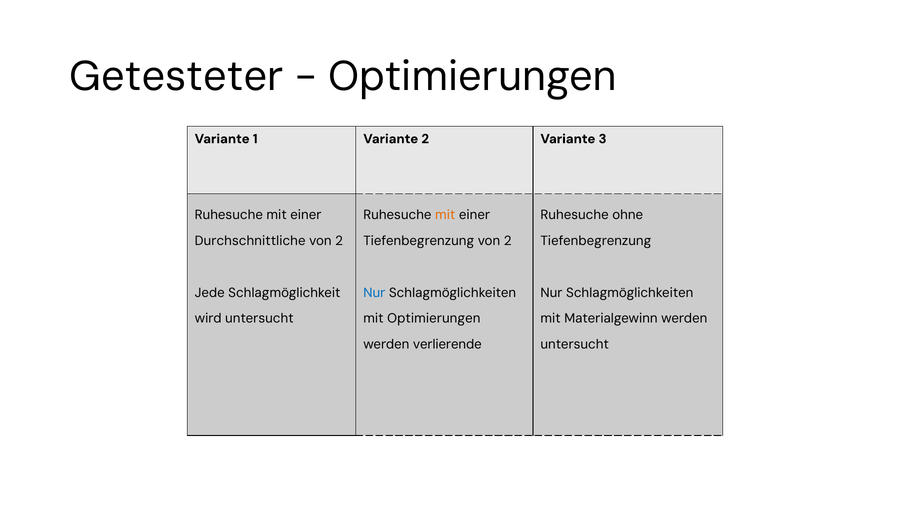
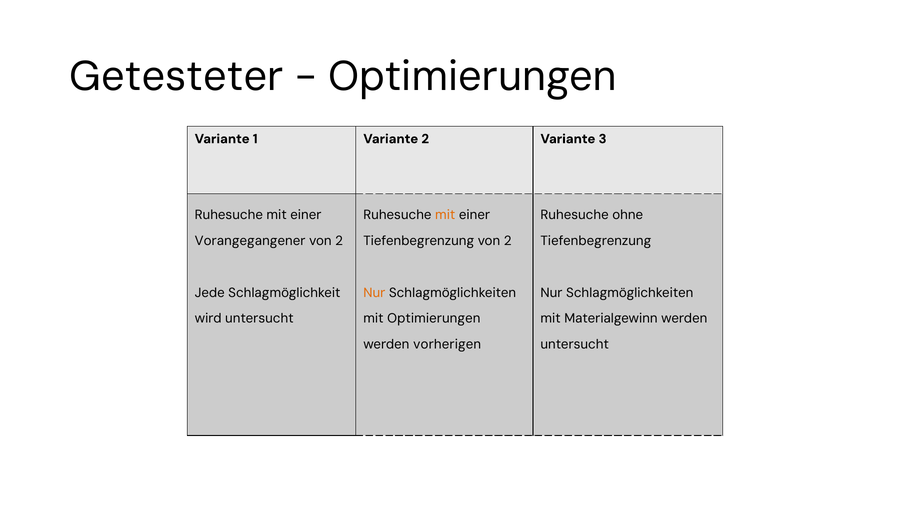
Durchschnittliche: Durchschnittliche -> Vorangegangener (250, 241)
Nur colour: blue -> orange (374, 293)
verlierende: verlierende -> vorherigen (447, 344)
